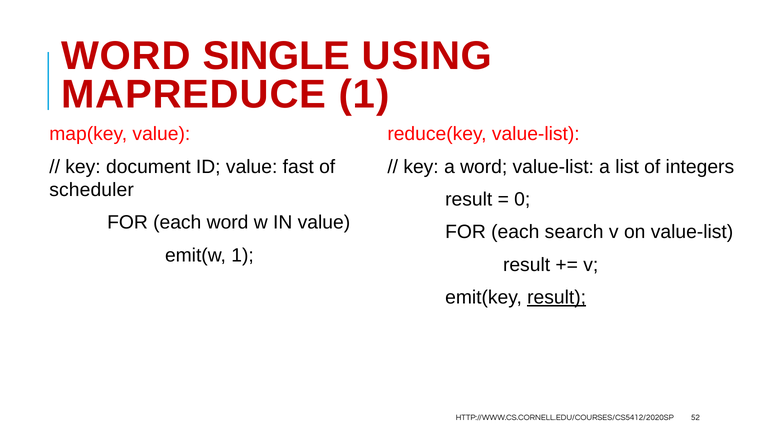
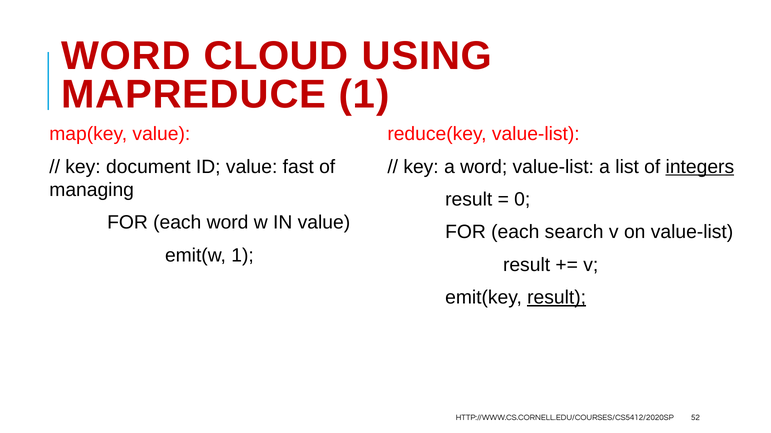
SINGLE: SINGLE -> CLOUD (276, 56)
integers underline: none -> present (700, 167)
scheduler: scheduler -> managing (92, 190)
